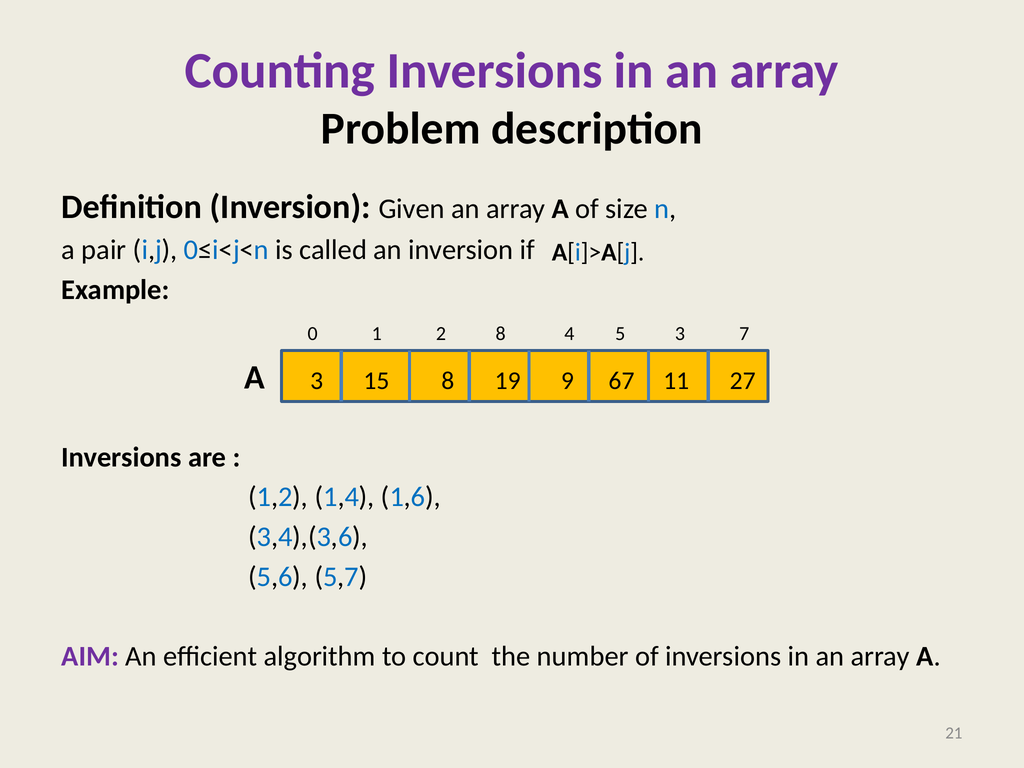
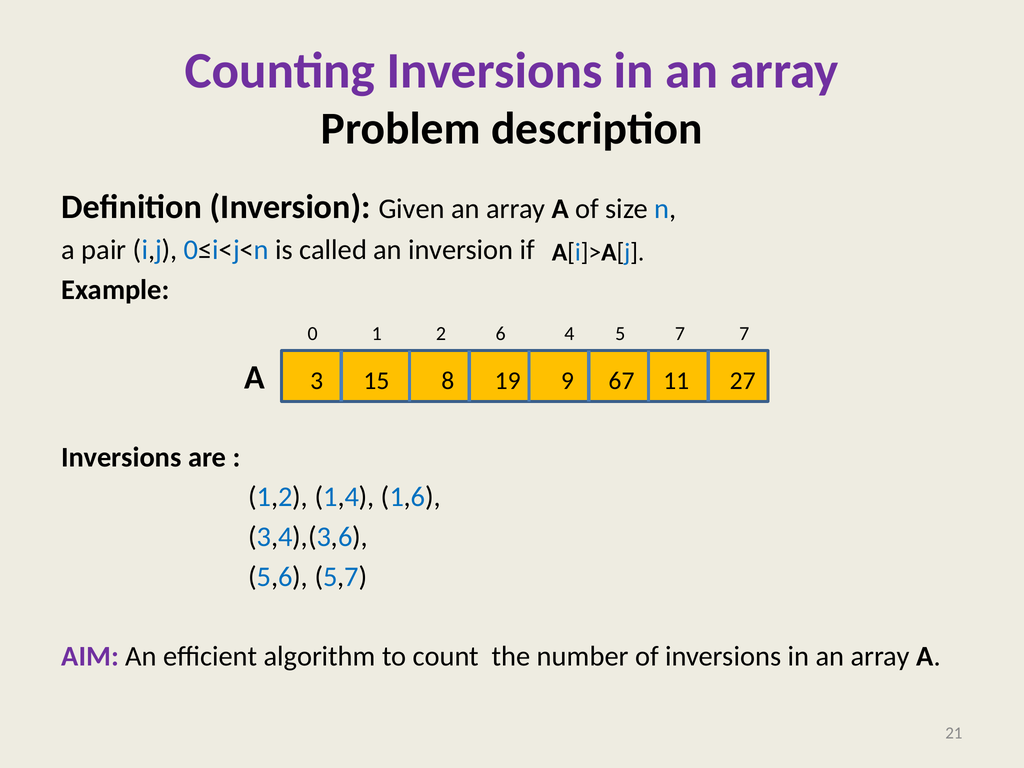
2 8: 8 -> 6 (501, 334)
5 3: 3 -> 7 (680, 334)
